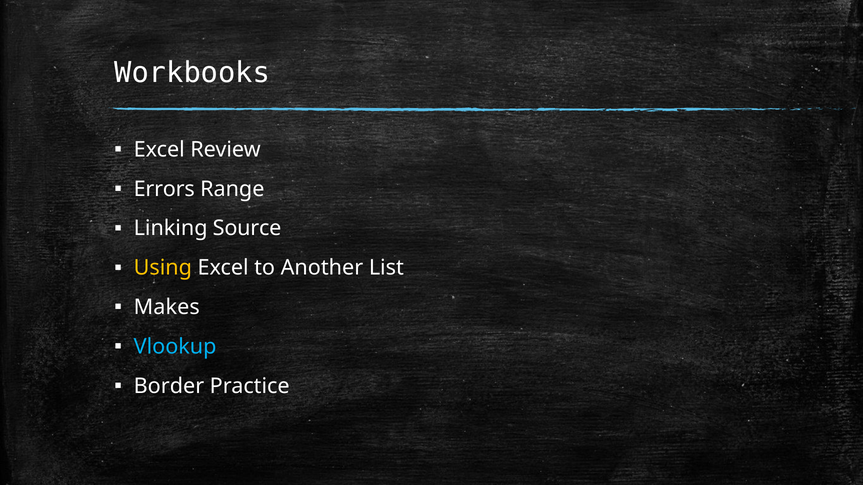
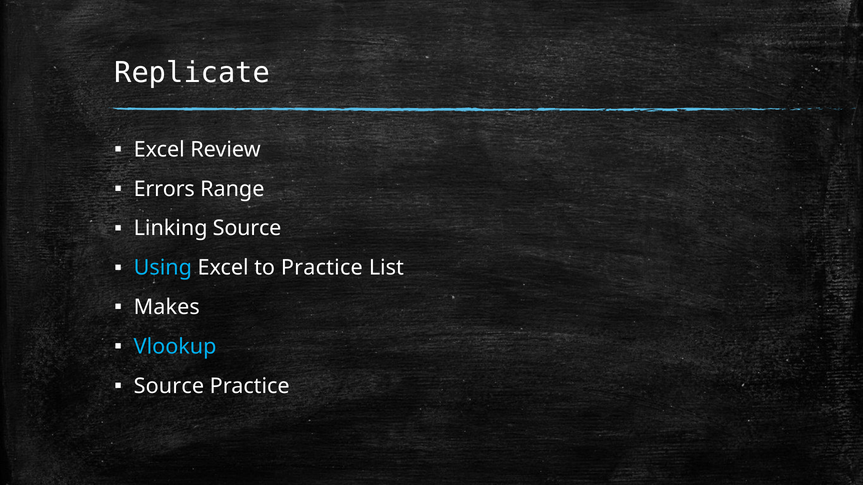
Workbooks: Workbooks -> Replicate (192, 73)
Using colour: yellow -> light blue (163, 268)
to Another: Another -> Practice (322, 268)
Border: Border -> Source (169, 387)
